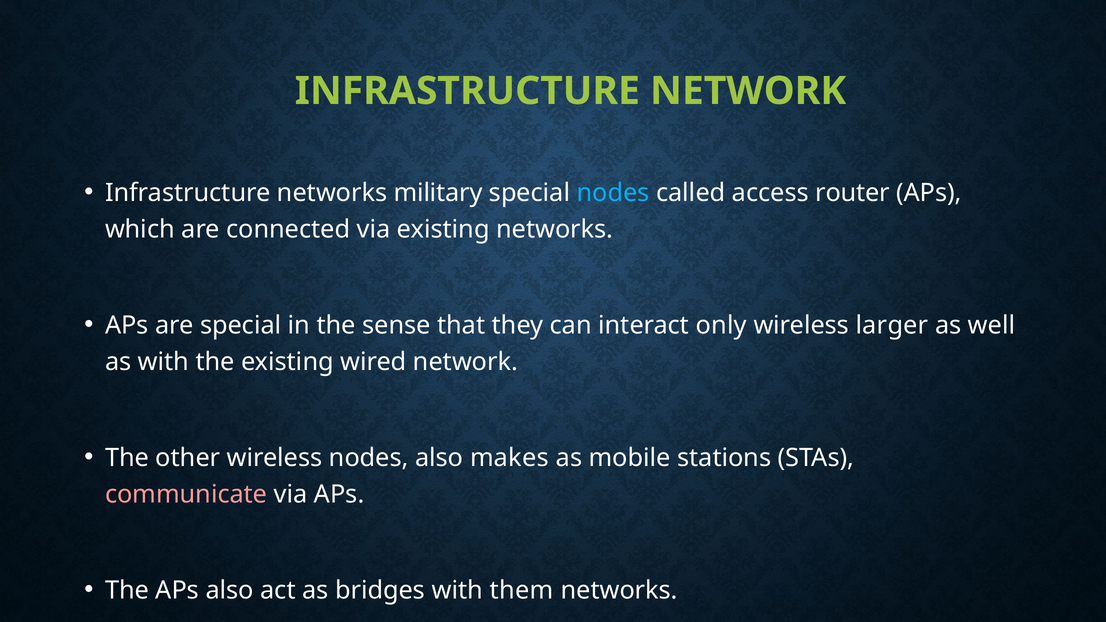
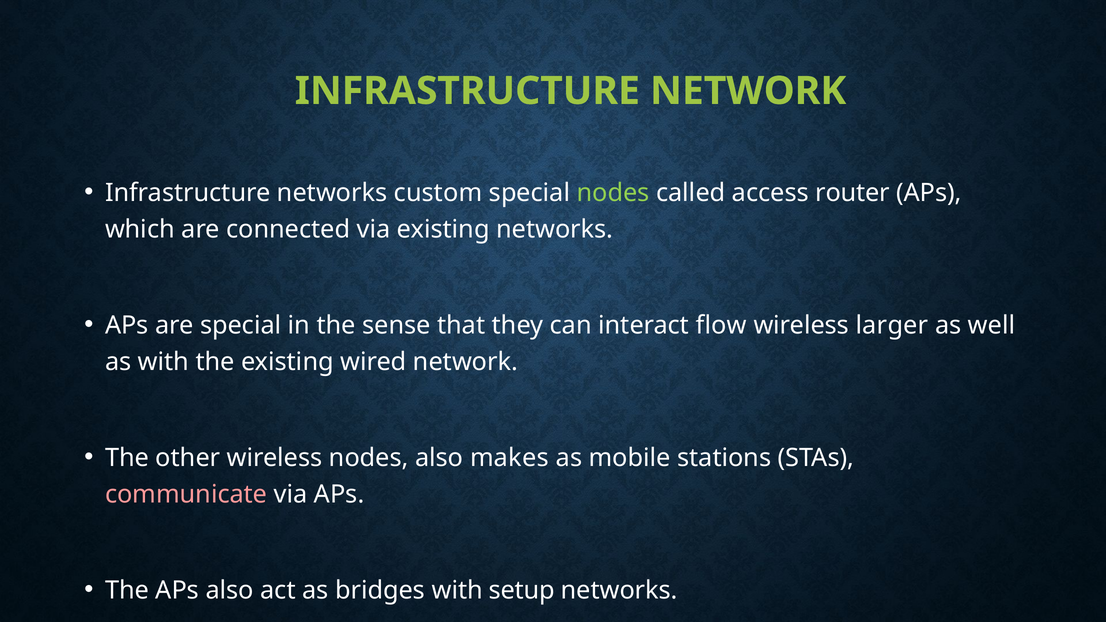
military: military -> custom (438, 193)
nodes colour: light blue -> light green (613, 193)
only: only -> flow (721, 325)
them: them -> setup (522, 590)
